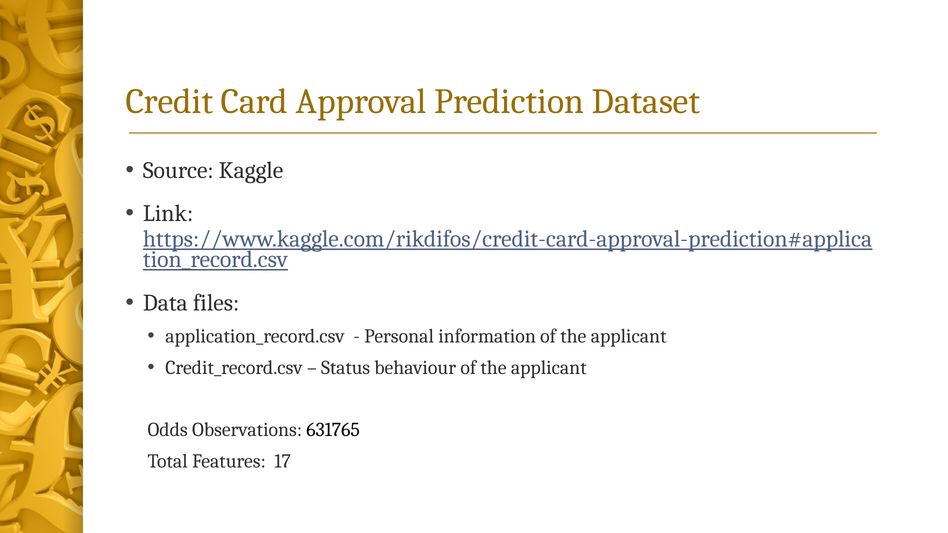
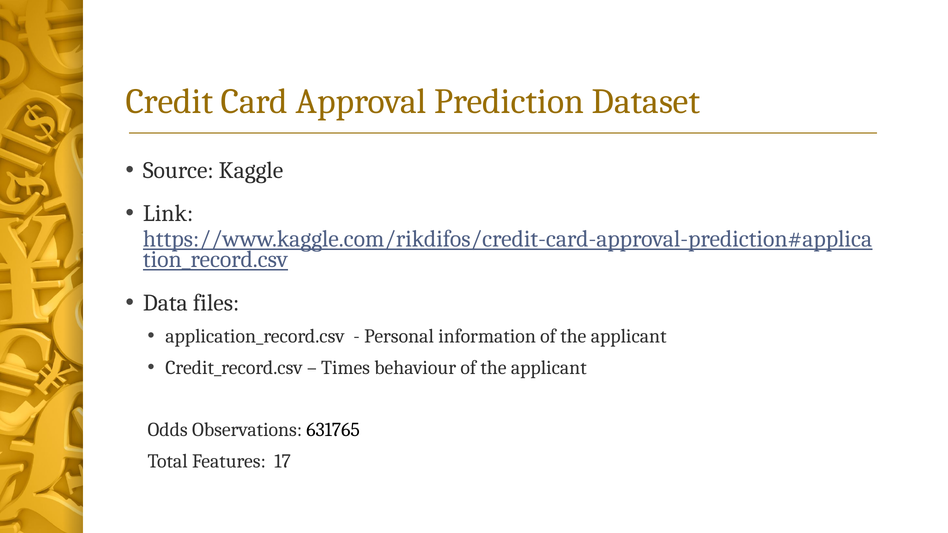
Status: Status -> Times (346, 368)
